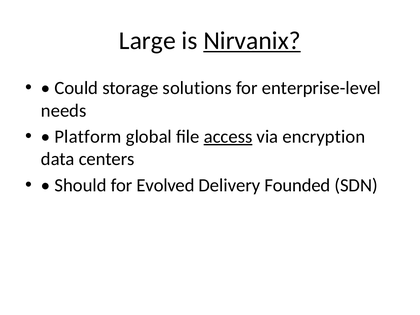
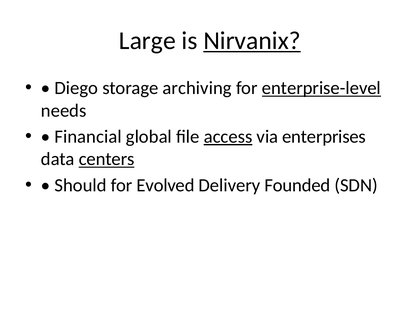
Could: Could -> Diego (76, 88)
solutions: solutions -> archiving (197, 88)
enterprise-level underline: none -> present (321, 88)
Platform: Platform -> Financial (88, 137)
encryption: encryption -> enterprises (324, 137)
centers underline: none -> present (107, 159)
